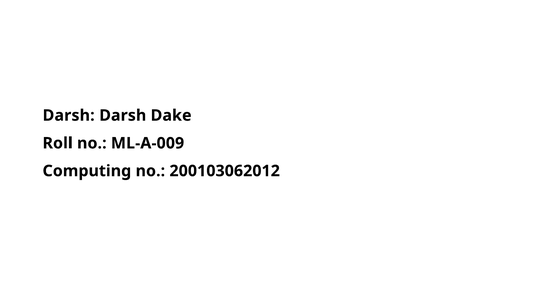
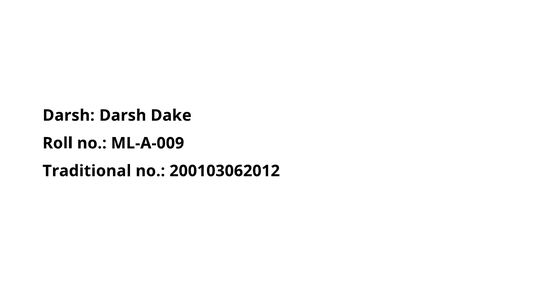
Computing: Computing -> Traditional (87, 171)
